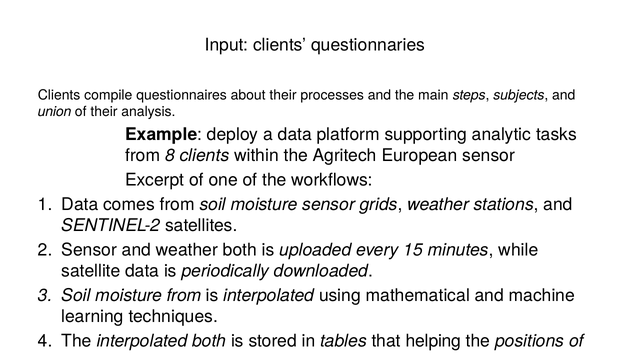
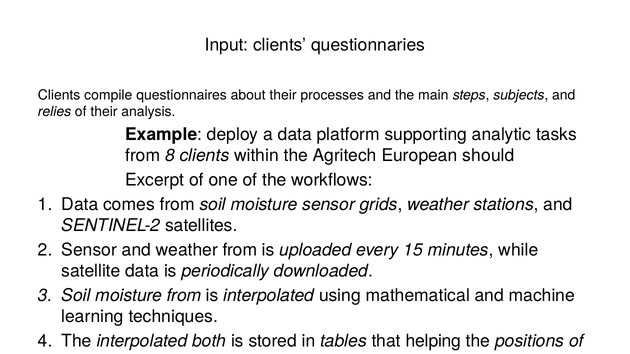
union: union -> relies (54, 112)
European sensor: sensor -> should (489, 156)
weather both: both -> from (240, 250)
